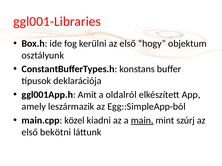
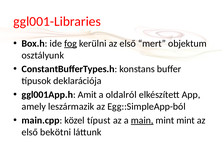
fog underline: none -> present (71, 44)
hogy: hogy -> mert (152, 44)
kiadni: kiadni -> típust (99, 121)
mint szúrj: szúrj -> mint (186, 121)
